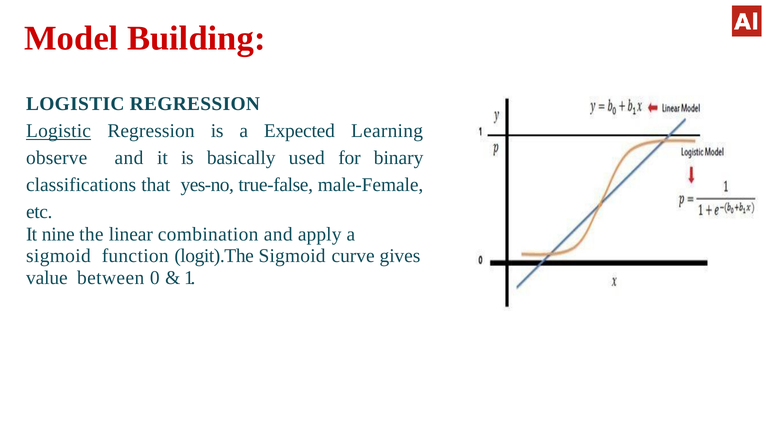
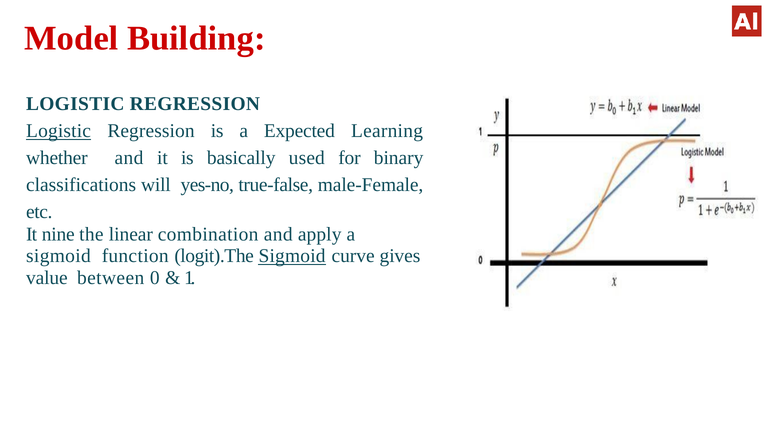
observe: observe -> whether (57, 158)
that: that -> will (156, 185)
Sigmoid underline: none -> present (292, 256)
